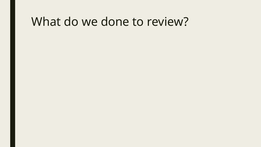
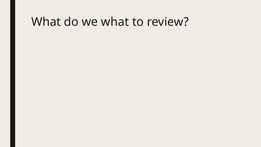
we done: done -> what (115, 22)
